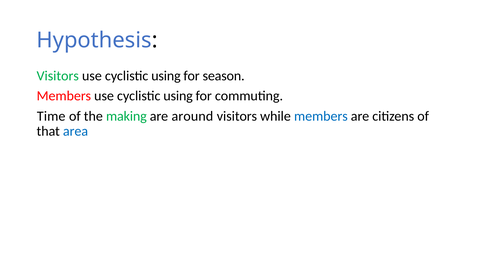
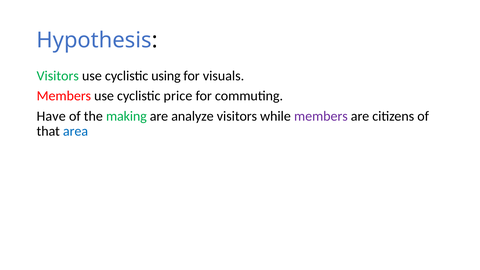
season: season -> visuals (224, 76)
Members use cyclistic using: using -> price (178, 96)
Time: Time -> Have (51, 116)
around: around -> analyze (192, 116)
members colour: blue -> purple (321, 116)
